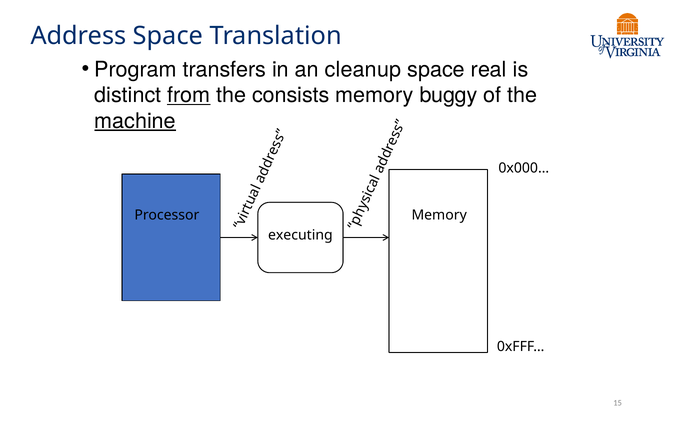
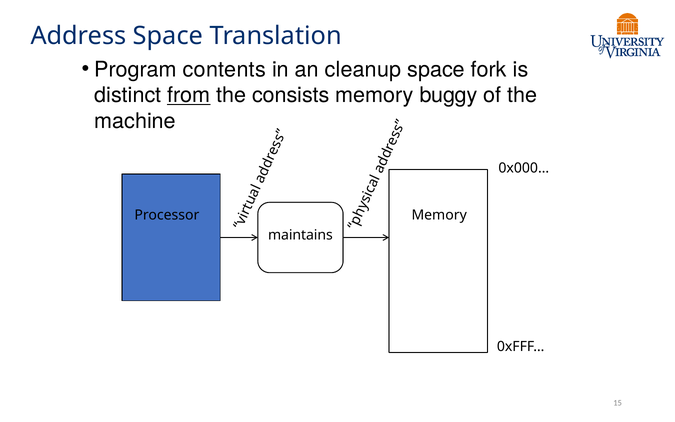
transfers: transfers -> contents (224, 69)
real: real -> fork (489, 69)
machine underline: present -> none (135, 121)
executing: executing -> maintains (300, 235)
